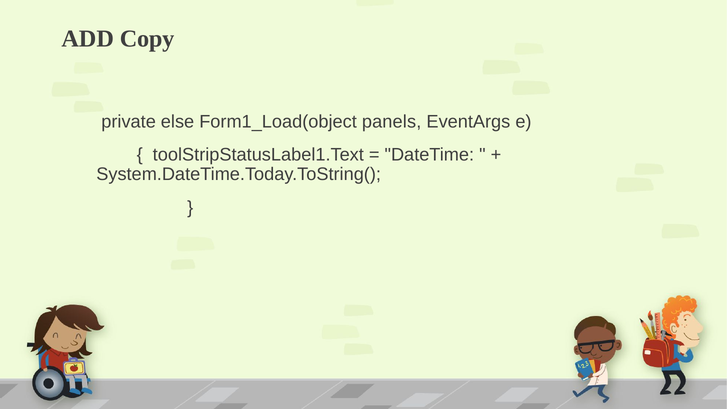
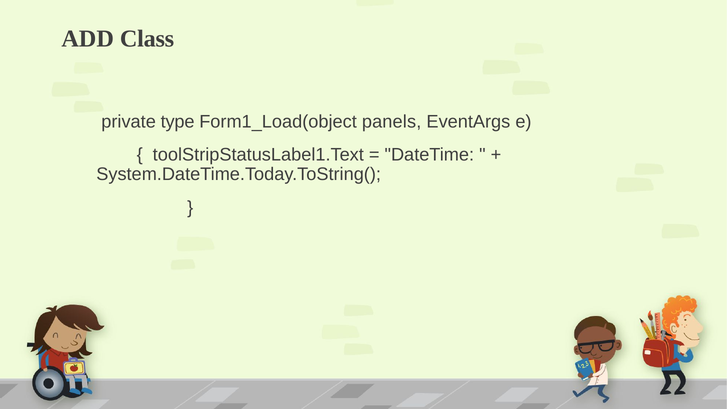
Copy: Copy -> Class (147, 39)
else: else -> type (178, 121)
